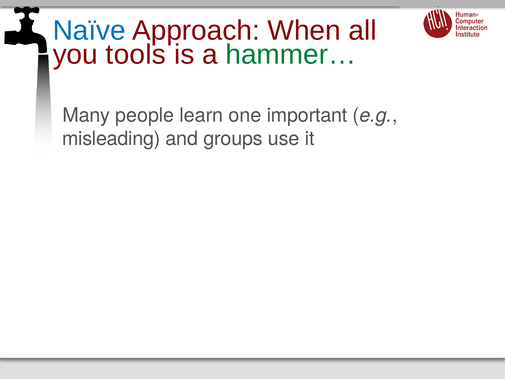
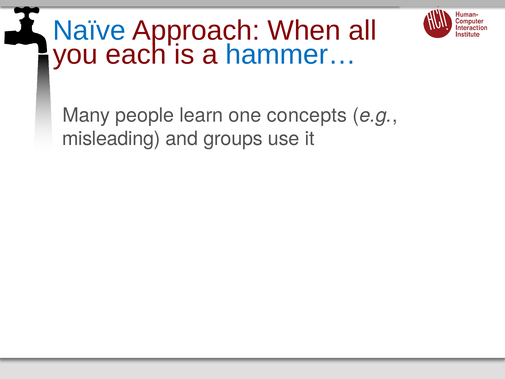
tools: tools -> each (136, 54)
hammer… colour: green -> blue (291, 54)
important: important -> concepts (307, 115)
